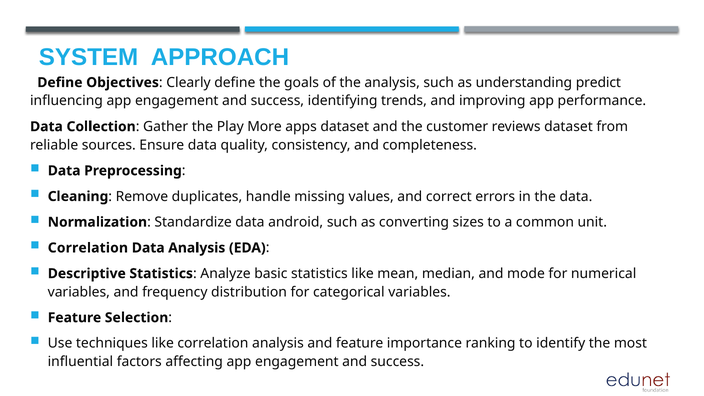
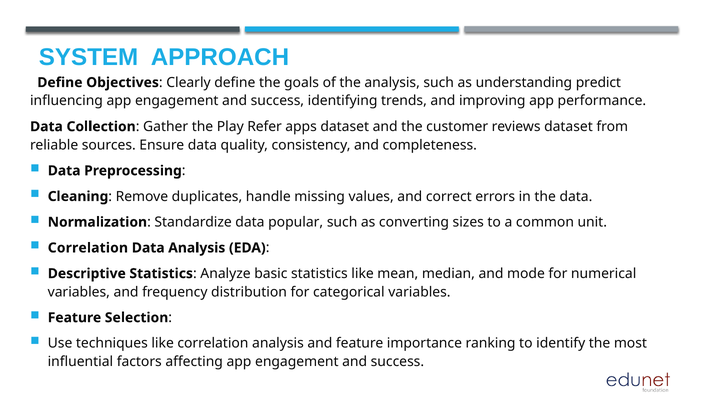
More: More -> Refer (265, 127)
android: android -> popular (296, 222)
